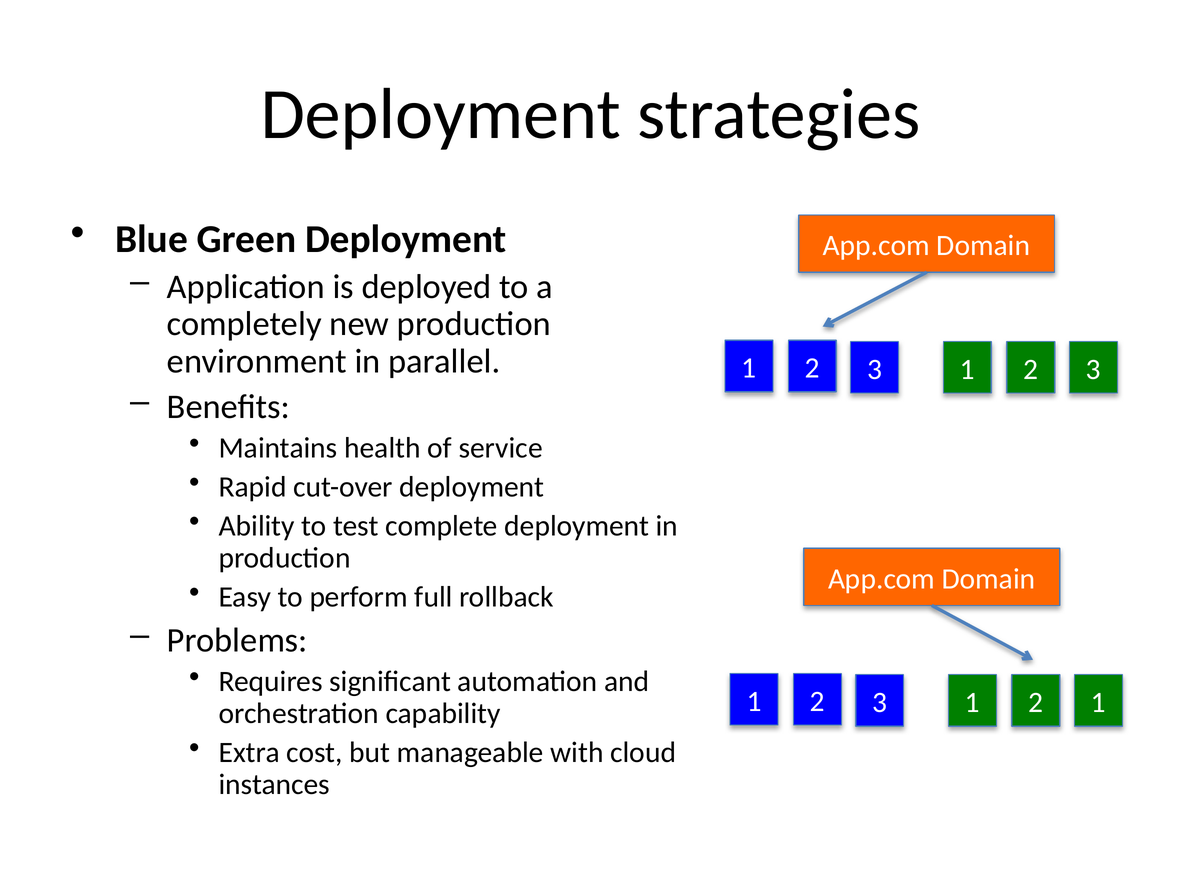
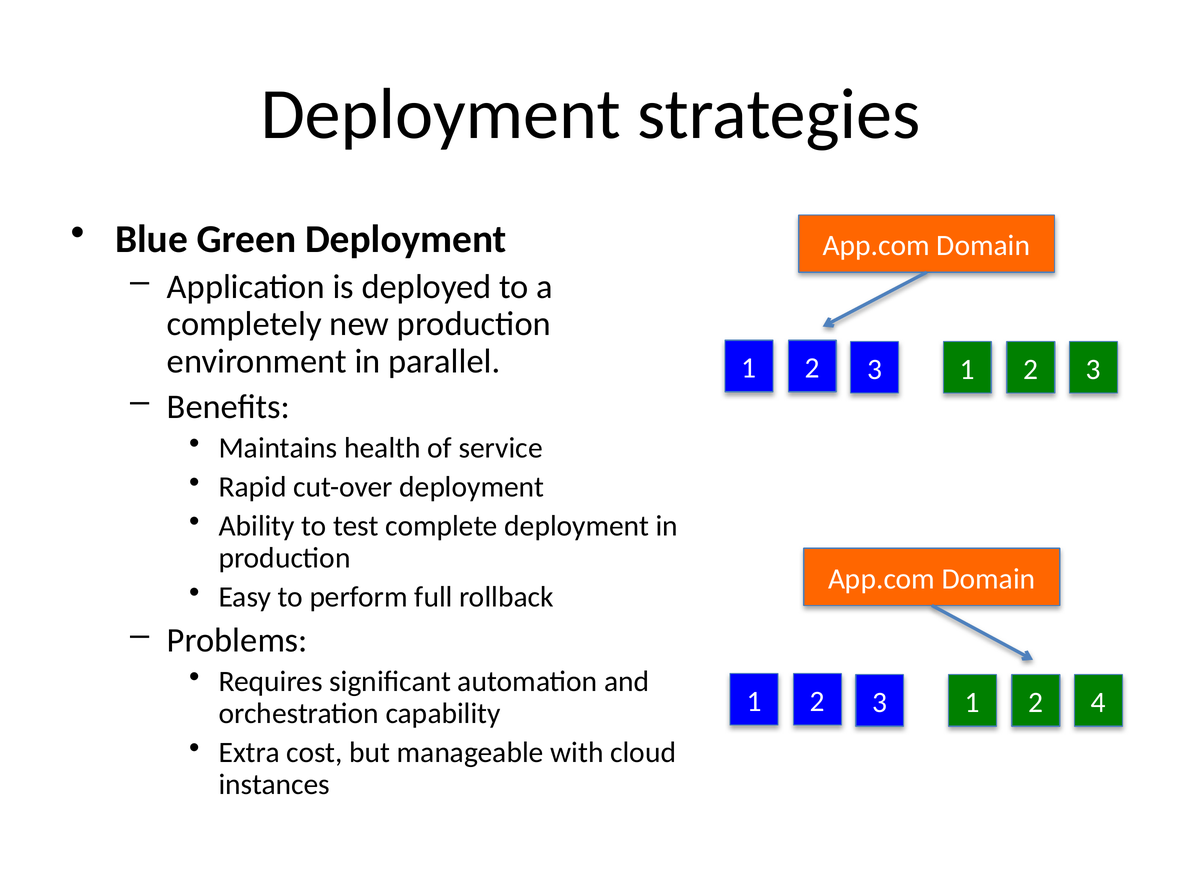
2 1: 1 -> 4 (1098, 702)
